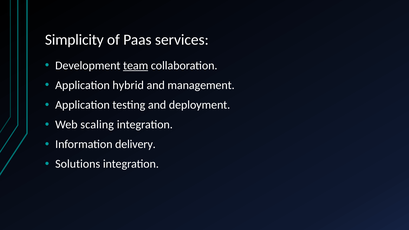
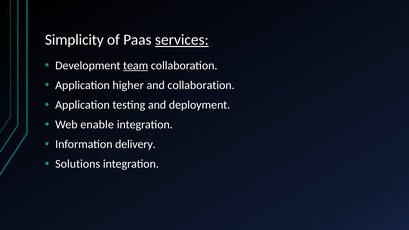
services underline: none -> present (182, 40)
hybrid: hybrid -> higher (128, 85)
and management: management -> collaboration (201, 85)
scaling: scaling -> enable (97, 125)
